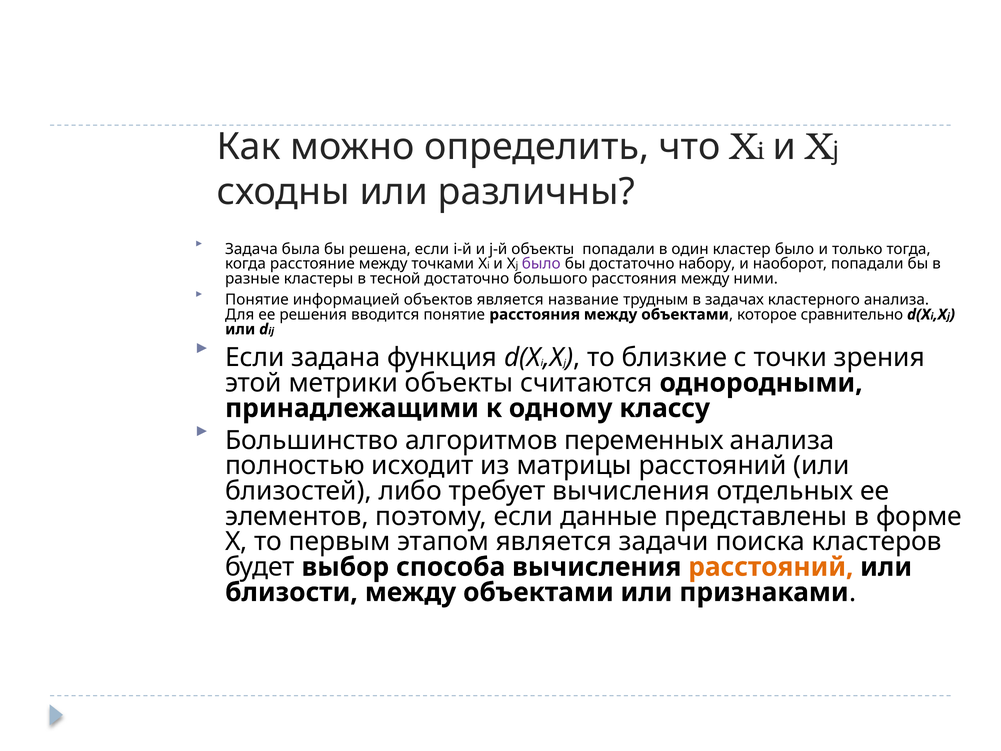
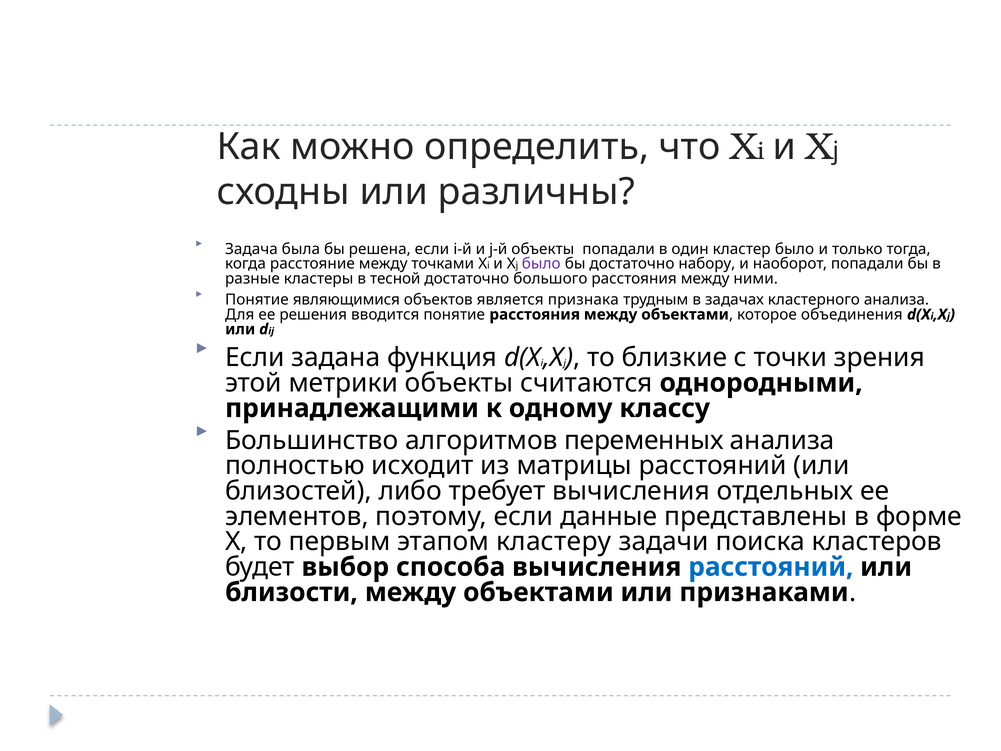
информацией: информацией -> являющимися (346, 300)
название: название -> признака (583, 300)
сравнительно: сравнительно -> объединения (852, 314)
этапом является: является -> кластеру (554, 542)
расстояний colour: orange -> blue (771, 567)
